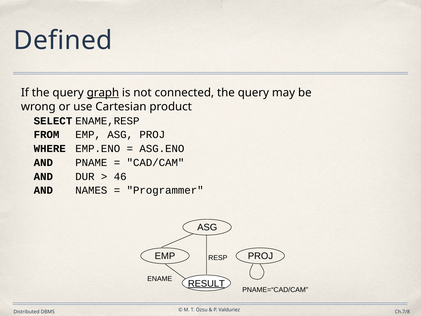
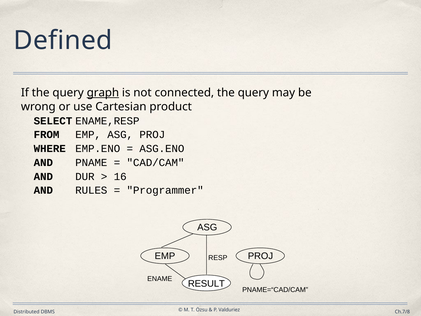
46: 46 -> 16 (120, 176)
NAMES: NAMES -> RULES (91, 190)
RESULT underline: present -> none (206, 283)
